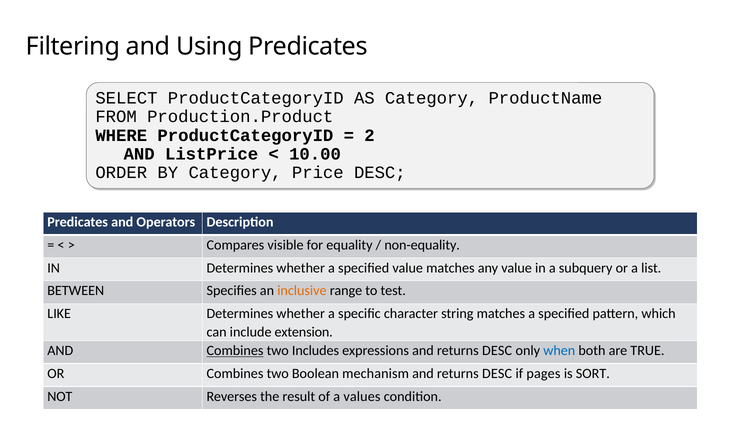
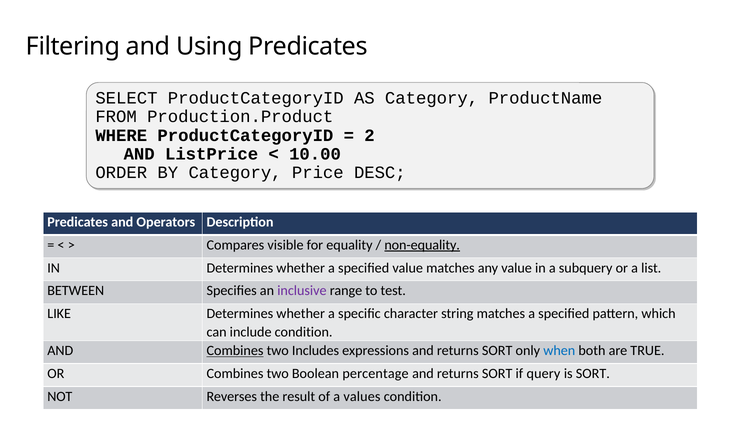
non-equality underline: none -> present (422, 245)
inclusive colour: orange -> purple (302, 291)
include extension: extension -> condition (304, 332)
expressions and returns DESC: DESC -> SORT (497, 351)
mechanism: mechanism -> percentage (376, 374)
DESC: DESC -> SORT (497, 374)
pages: pages -> query (543, 374)
